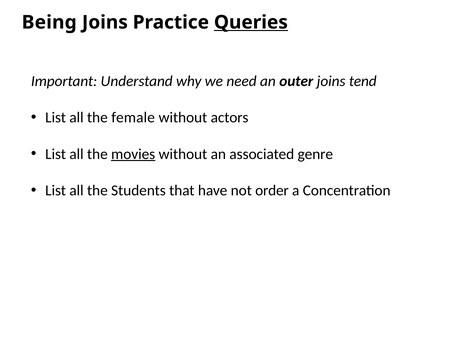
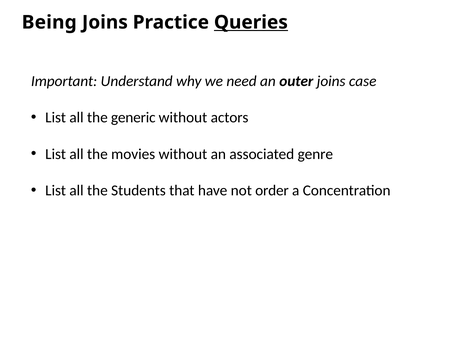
tend: tend -> case (363, 81)
female: female -> generic (133, 118)
movies underline: present -> none (133, 154)
